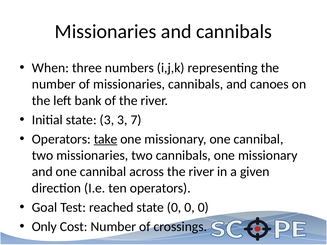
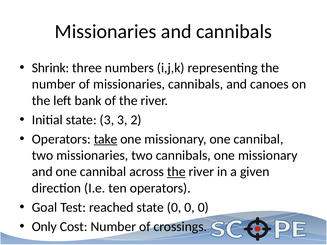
When: When -> Shrink (51, 68)
7: 7 -> 2 (136, 120)
the underline: none -> present (176, 172)
